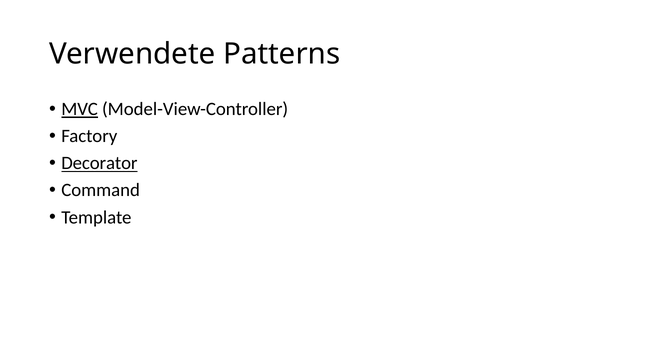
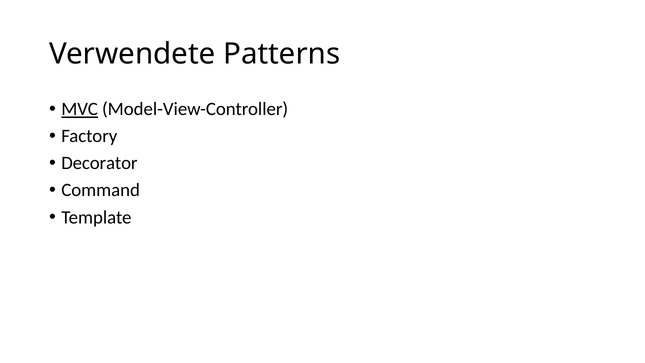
Decorator underline: present -> none (99, 163)
